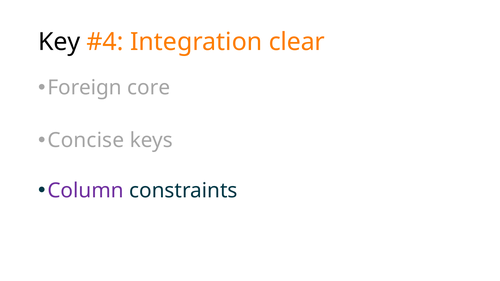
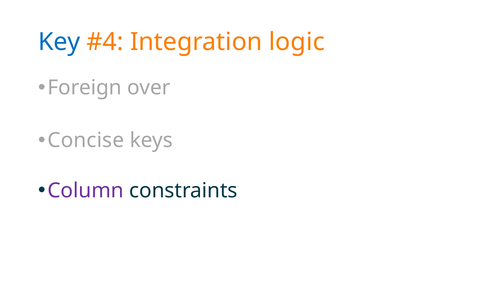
Key colour: black -> blue (59, 42)
clear: clear -> logic (297, 42)
core: core -> over (149, 88)
